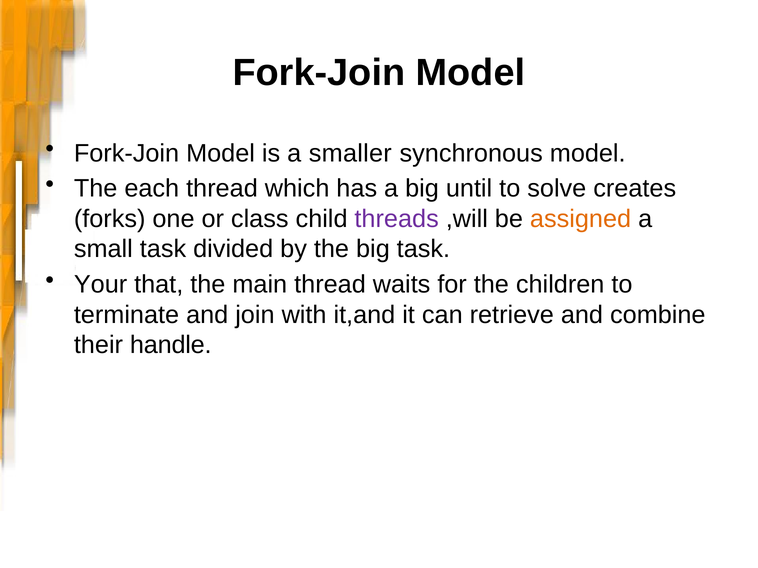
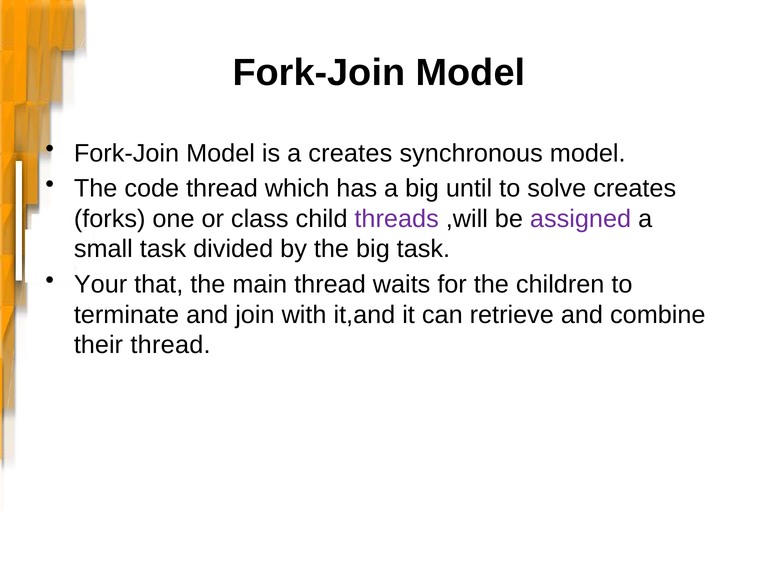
a smaller: smaller -> creates (350, 153)
each: each -> code (152, 189)
assigned colour: orange -> purple (581, 219)
their handle: handle -> thread (171, 345)
